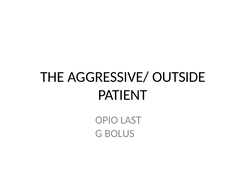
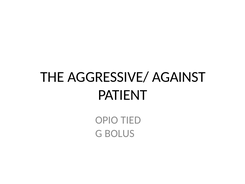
OUTSIDE: OUTSIDE -> AGAINST (179, 77)
LAST: LAST -> TIED (131, 120)
